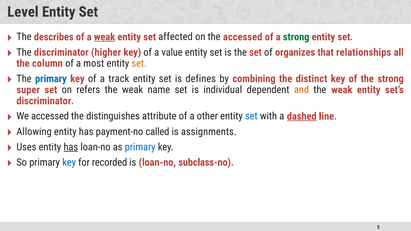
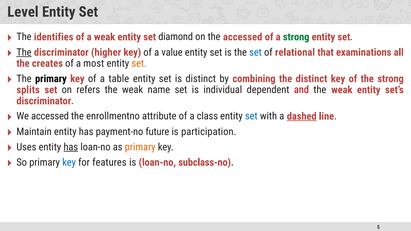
describes: describes -> identifies (54, 37)
weak underline: present -> none (105, 37)
affected: affected -> diamond (176, 37)
The underline: none -> present (24, 52)
set colour: red -> blue (255, 52)
organizes: organizes -> relational (295, 52)
relationships: relationships -> examinations (364, 52)
column: column -> creates (47, 63)
primary colour: blue -> black (51, 79)
track: track -> table (119, 79)
is defines: defines -> distinct (201, 79)
super: super -> splits (28, 90)
and colour: orange -> red (301, 90)
distinguishes: distinguishes -> enrollmentno (113, 116)
other: other -> class (207, 116)
Allowing: Allowing -> Maintain (34, 132)
called: called -> future (157, 132)
assignments: assignments -> participation (209, 132)
primary colour: blue -> orange (140, 147)
recorded: recorded -> features (109, 162)
